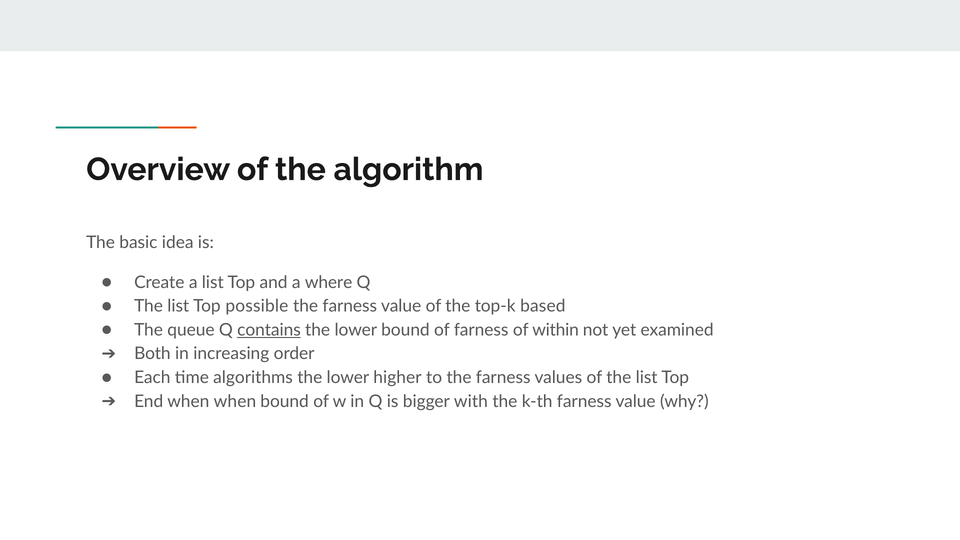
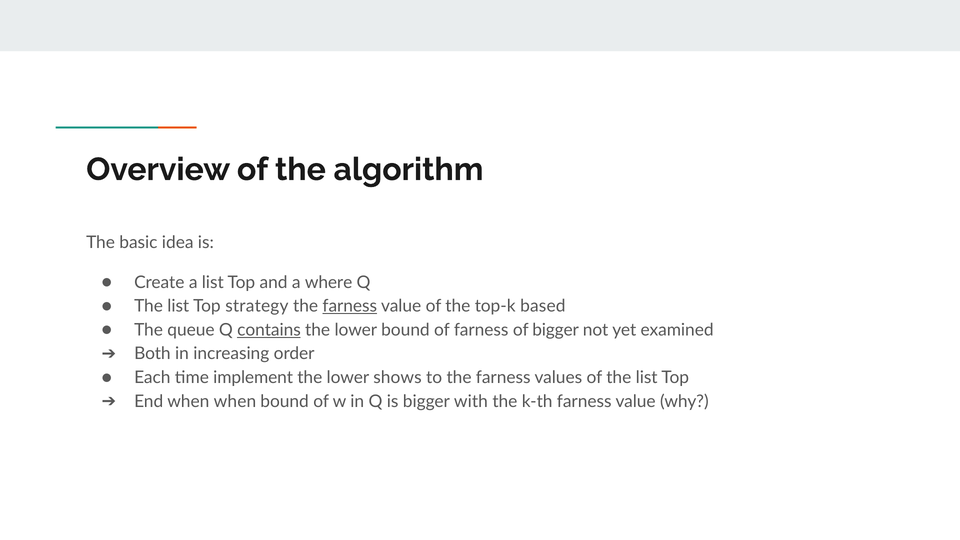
possible: possible -> strategy (257, 306)
farness underline: none -> present (350, 306)
of within: within -> bigger (556, 330)
algorithms: algorithms -> implement (253, 378)
higher: higher -> shows (397, 378)
